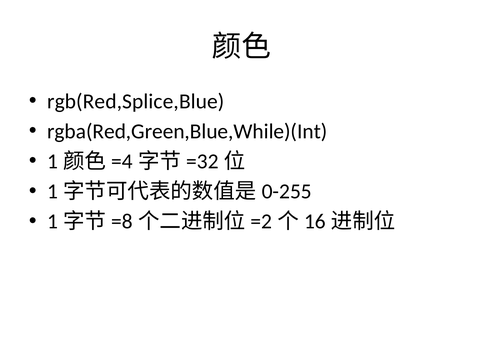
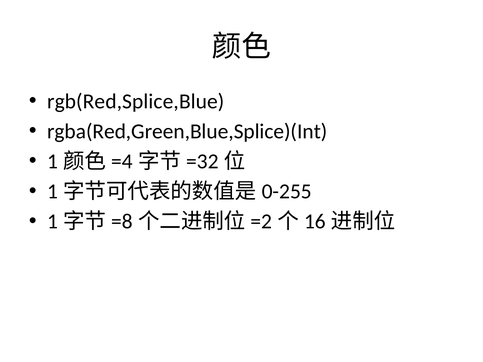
rgba(Red,Green,Blue,While)(Int: rgba(Red,Green,Blue,While)(Int -> rgba(Red,Green,Blue,Splice)(Int (187, 131)
